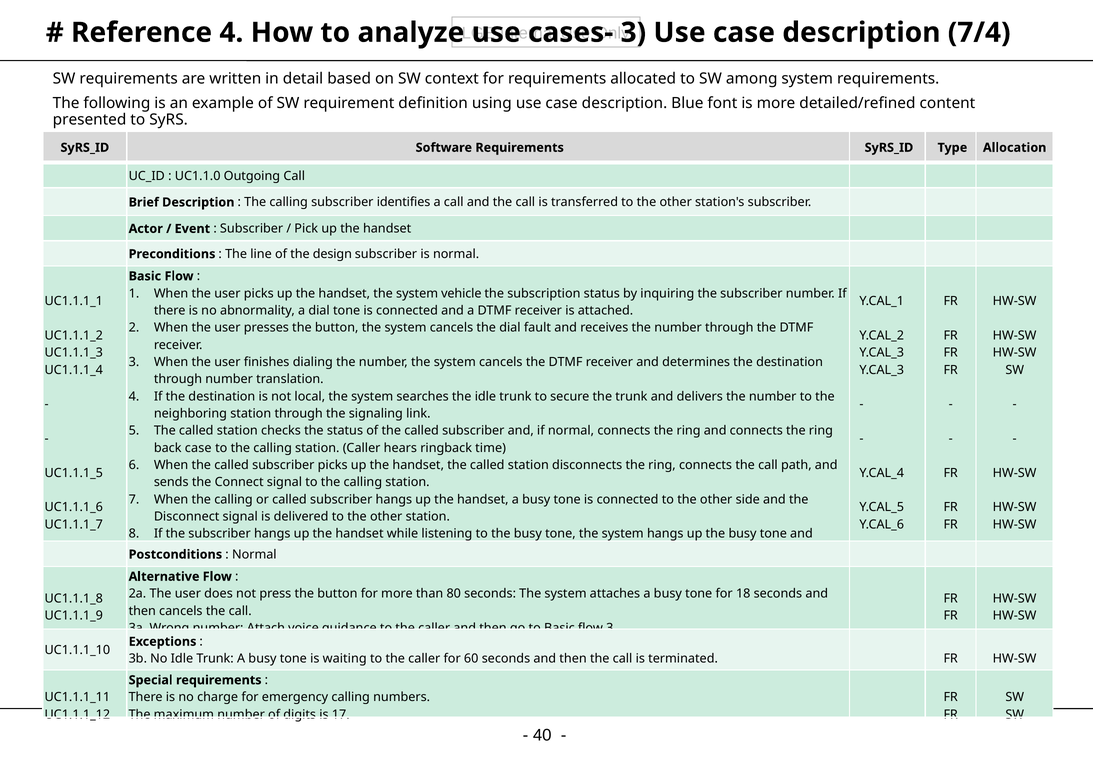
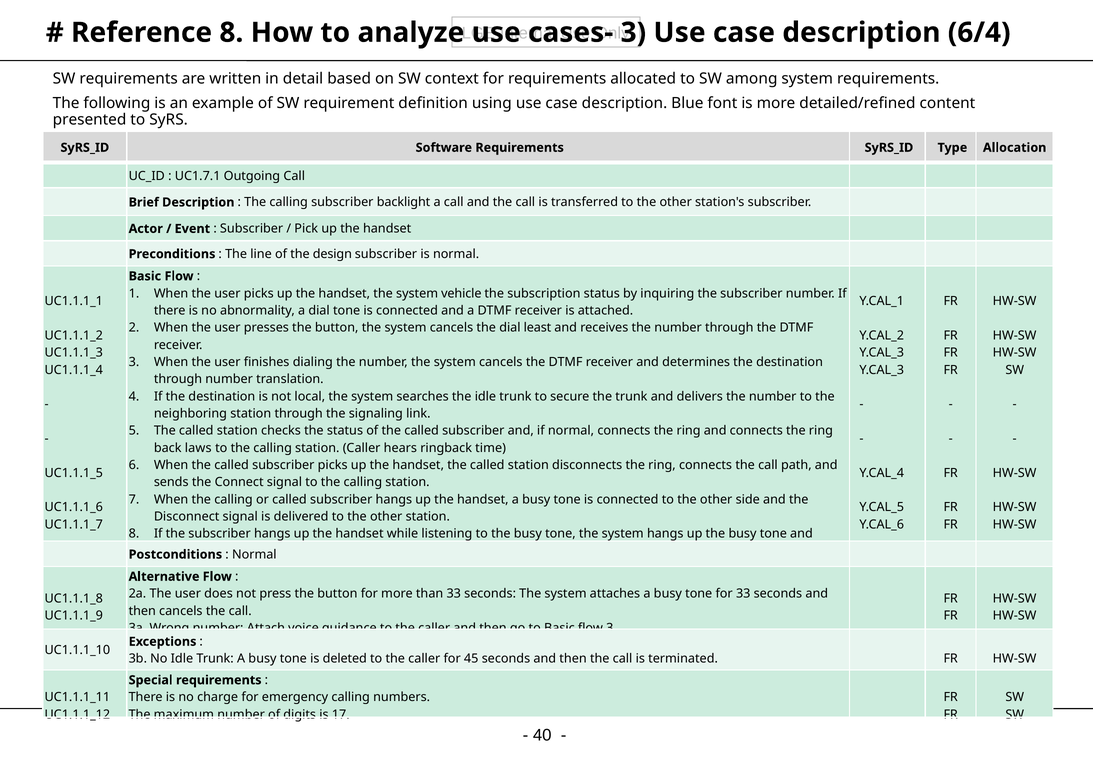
Reference 4: 4 -> 8 (231, 33)
7/4: 7/4 -> 6/4 (979, 33)
UC1.1.0: UC1.1.0 -> UC1.7.1 (198, 176)
identifies: identifies -> backlight (404, 202)
fault: fault -> least (538, 328)
back case: case -> laws (198, 448)
than 80: 80 -> 33 (454, 594)
for 18: 18 -> 33 (743, 594)
waiting: waiting -> deleted (345, 658)
60: 60 -> 45 (471, 658)
